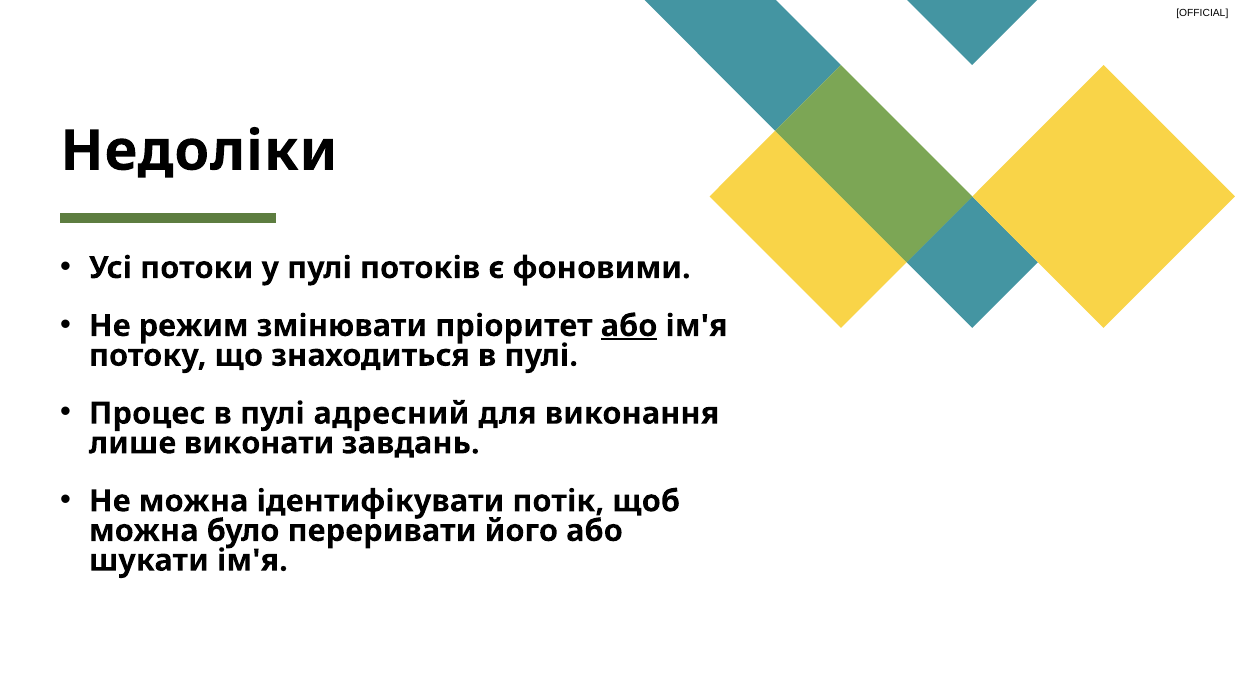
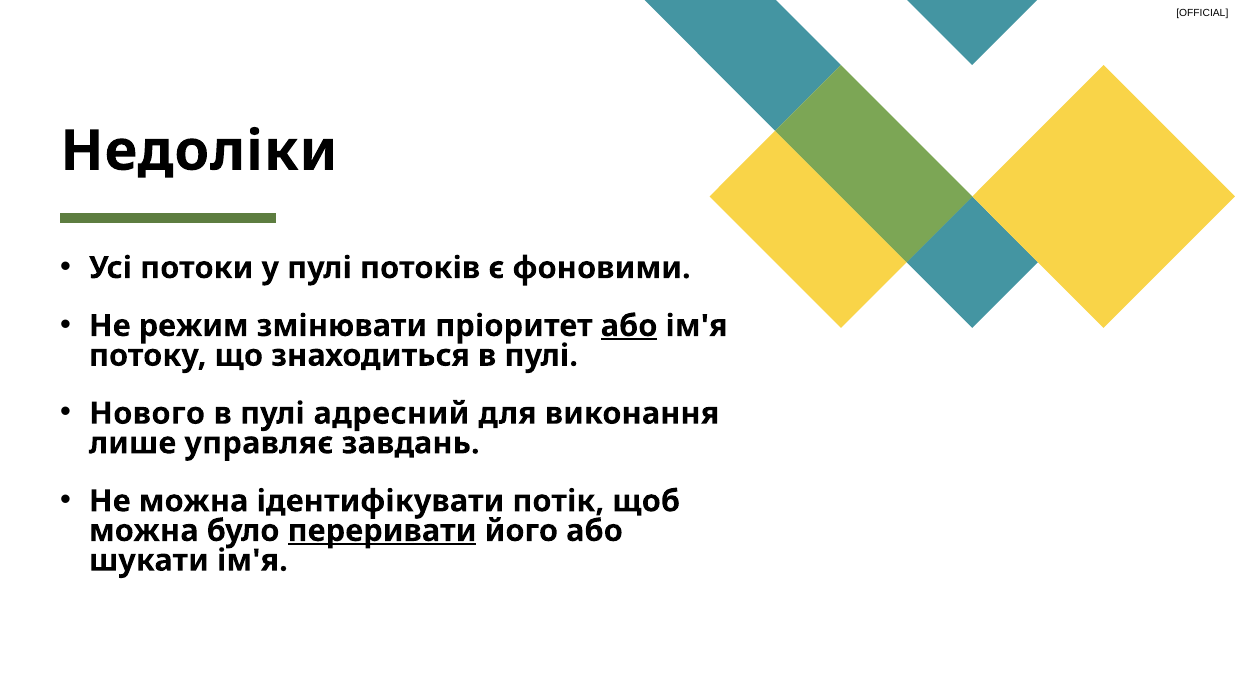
Процес: Процес -> Нового (147, 413)
виконати: виконати -> управляє (259, 443)
переривати underline: none -> present (382, 531)
